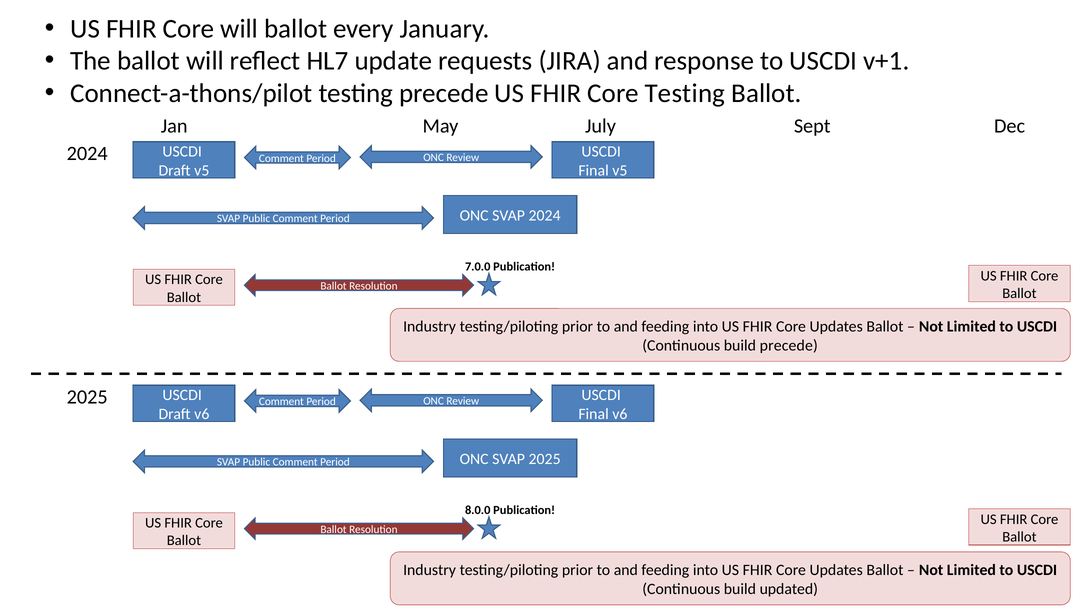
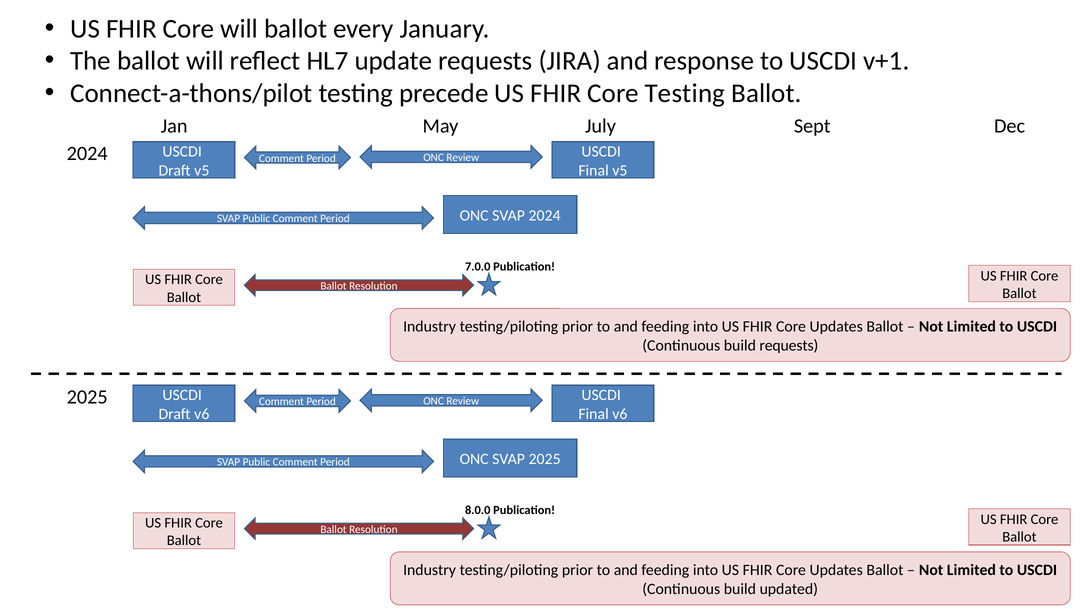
build precede: precede -> requests (789, 346)
